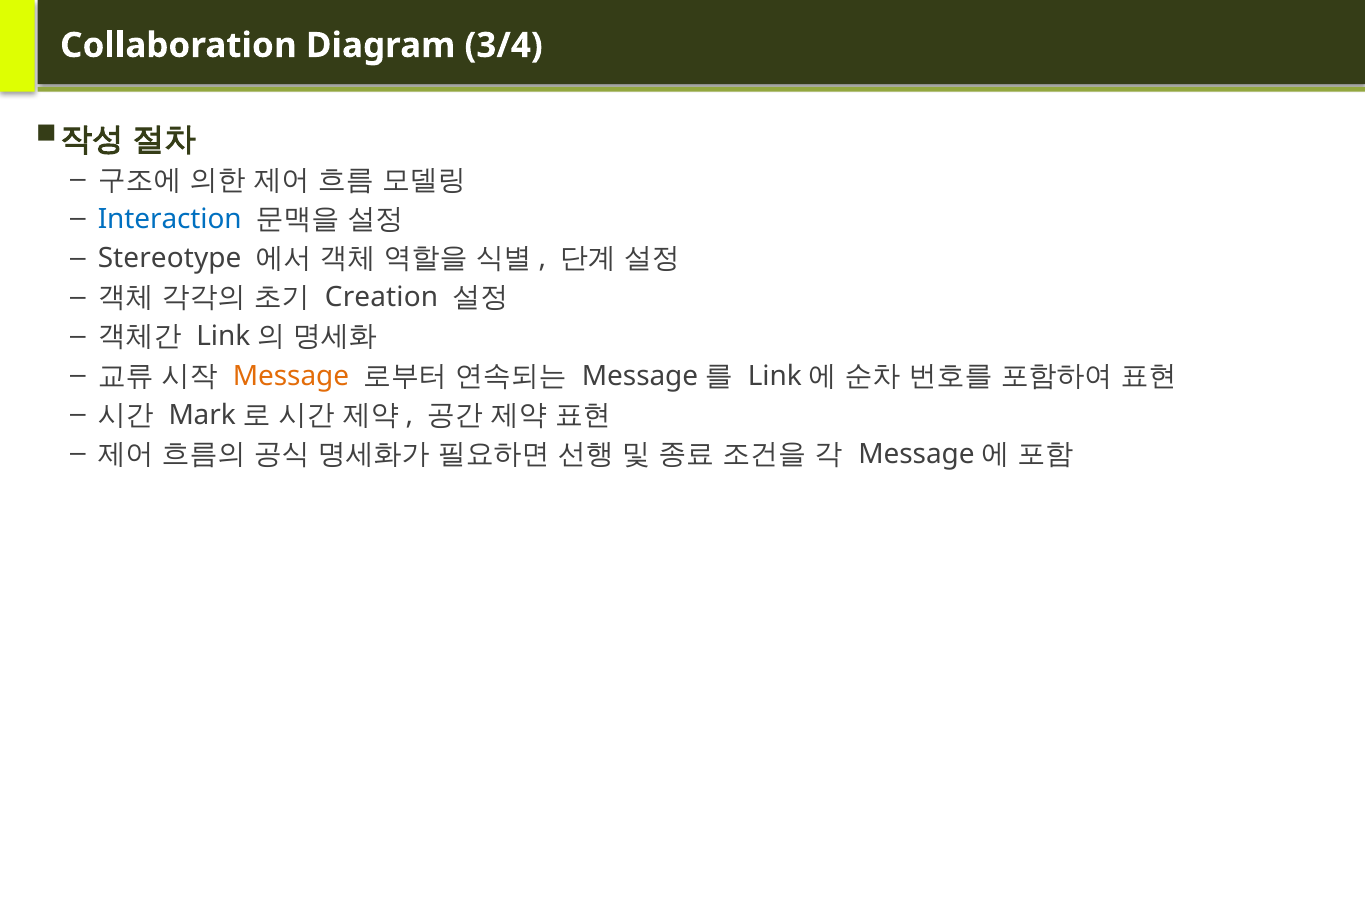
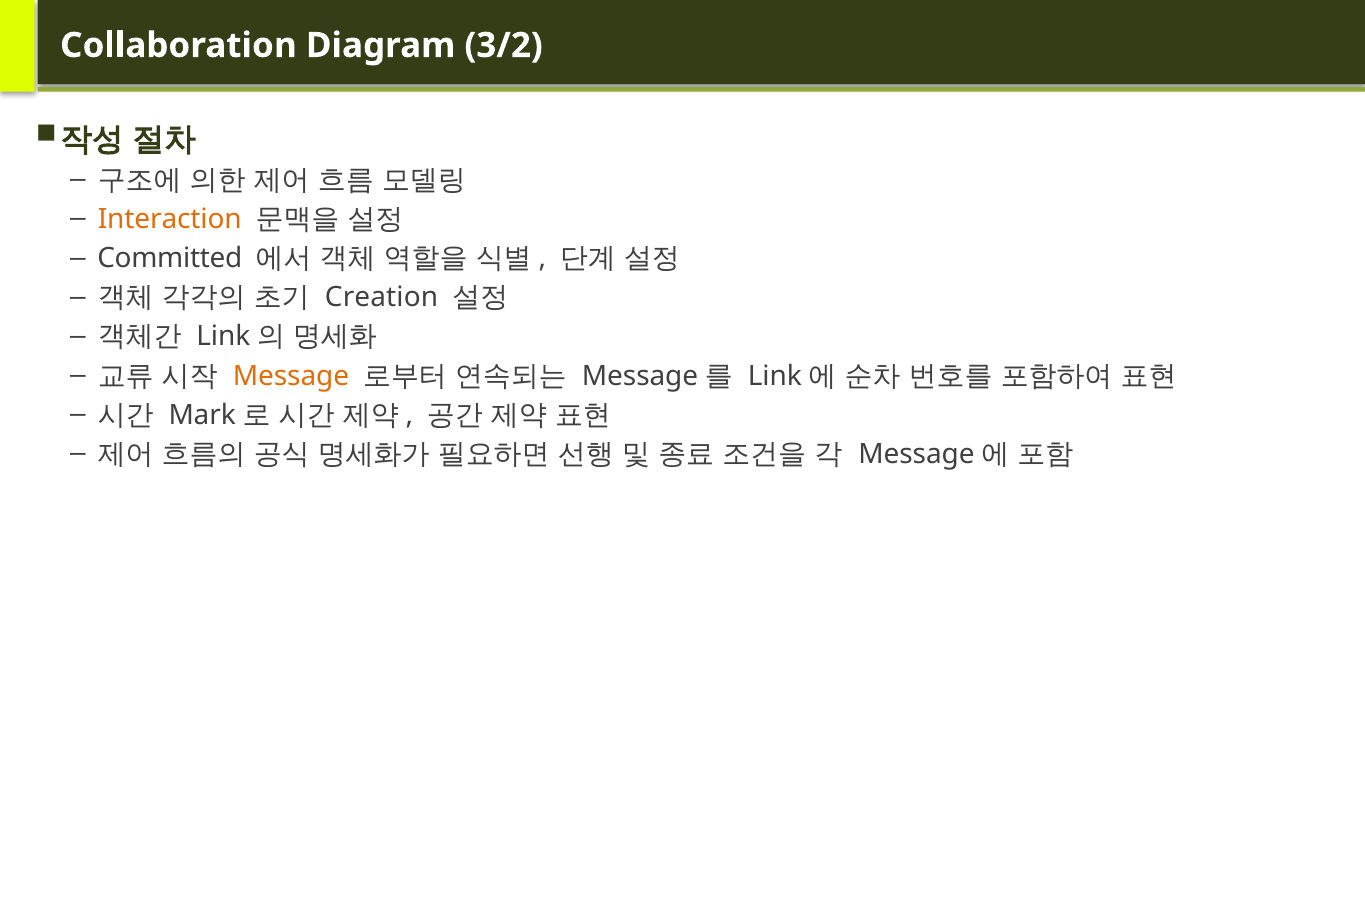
3/4: 3/4 -> 3/2 (504, 45)
Interaction colour: blue -> orange (170, 219)
Stereotype: Stereotype -> Committed (170, 258)
